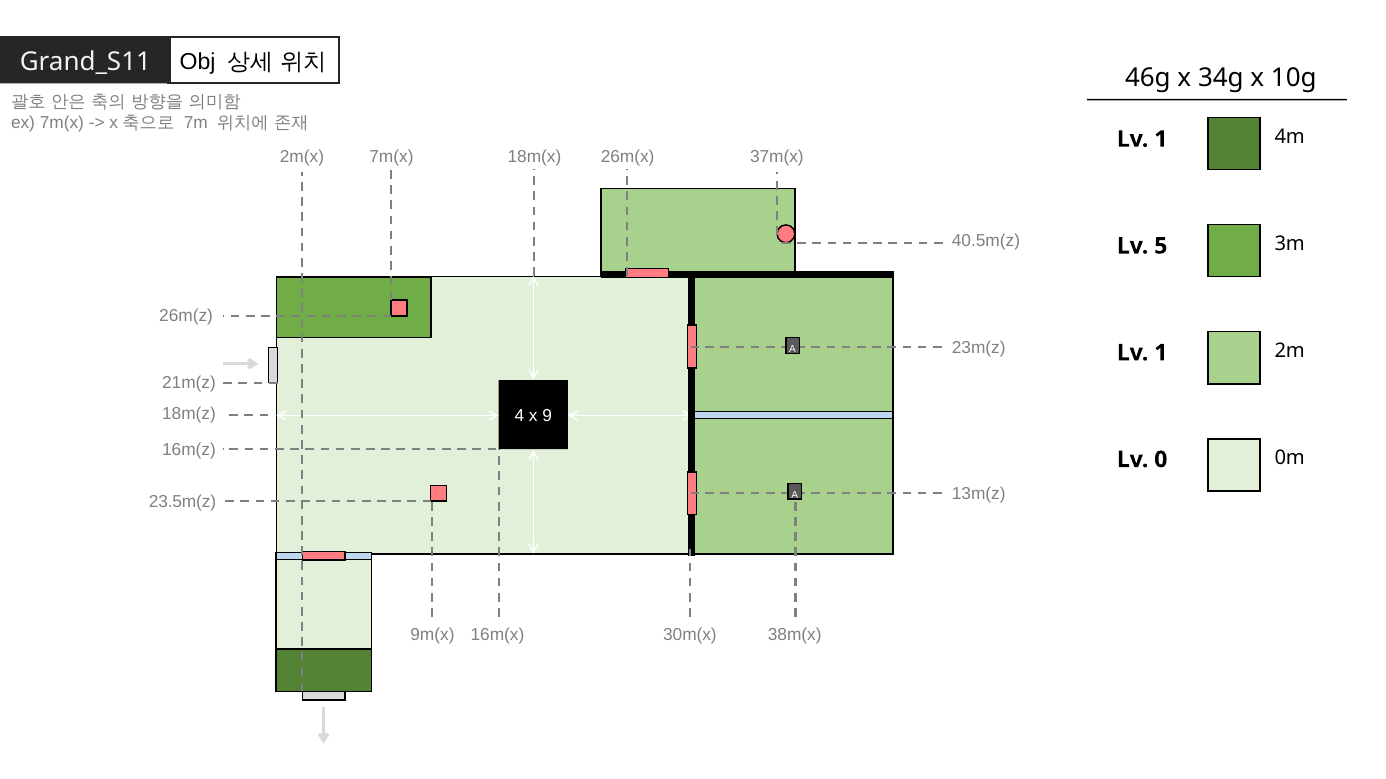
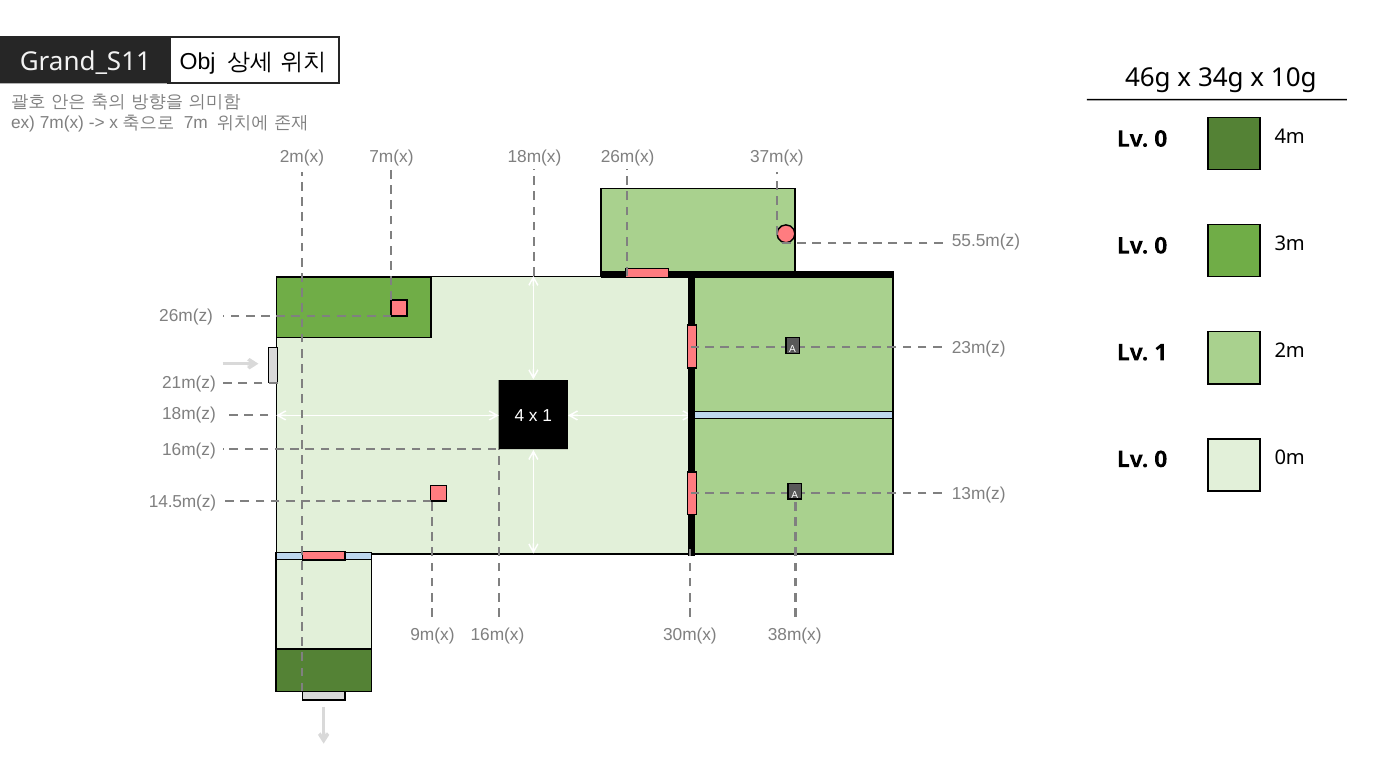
1: 1 -> 0 (1161, 139)
40.5m(z: 40.5m(z -> 55.5m(z (986, 241)
5: 5 -> 0 (1161, 246)
x 9: 9 -> 1 (547, 416)
23.5m(z: 23.5m(z -> 14.5m(z (183, 502)
